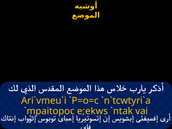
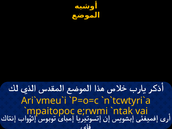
e;ekws: e;ekws -> e;rwmi (93, 111)
